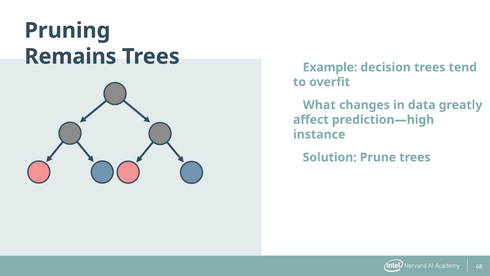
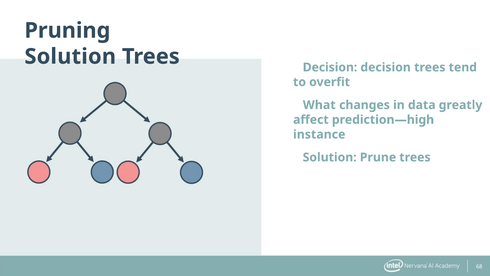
Remains: Remains -> Solution (70, 56)
Example: Example -> Decision (330, 67)
